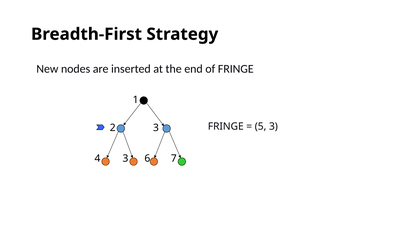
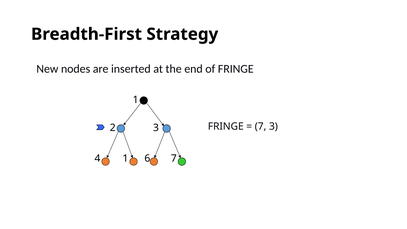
5: 5 -> 7 (261, 126)
4 3: 3 -> 1 (125, 158)
